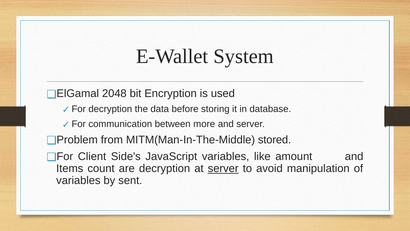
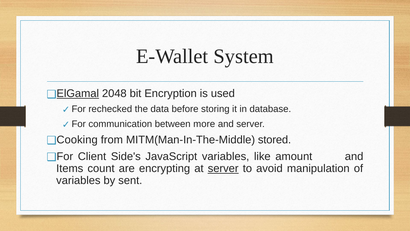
ElGamal underline: none -> present (78, 93)
For decryption: decryption -> rechecked (110, 109)
Problem: Problem -> Cooking (77, 140)
are decryption: decryption -> encrypting (165, 168)
